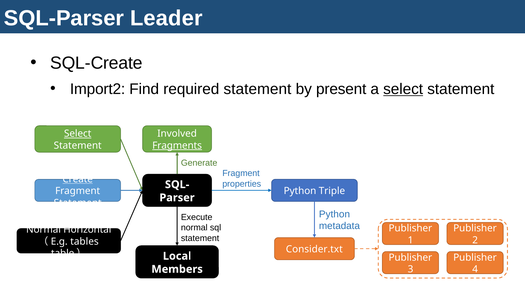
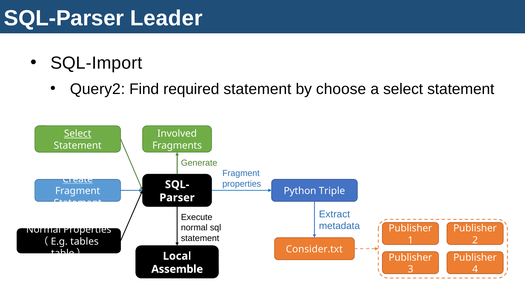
SQL-Create: SQL-Create -> SQL-Import (96, 63)
Import2: Import2 -> Query2 (97, 89)
present: present -> choose (341, 89)
select underline: present -> none (403, 89)
Fragments underline: present -> none (177, 145)
Python: Python -> Extract (334, 214)
Normal Horizontal: Horizontal -> Properties (87, 229)
Members: Members -> Assemble (177, 269)
